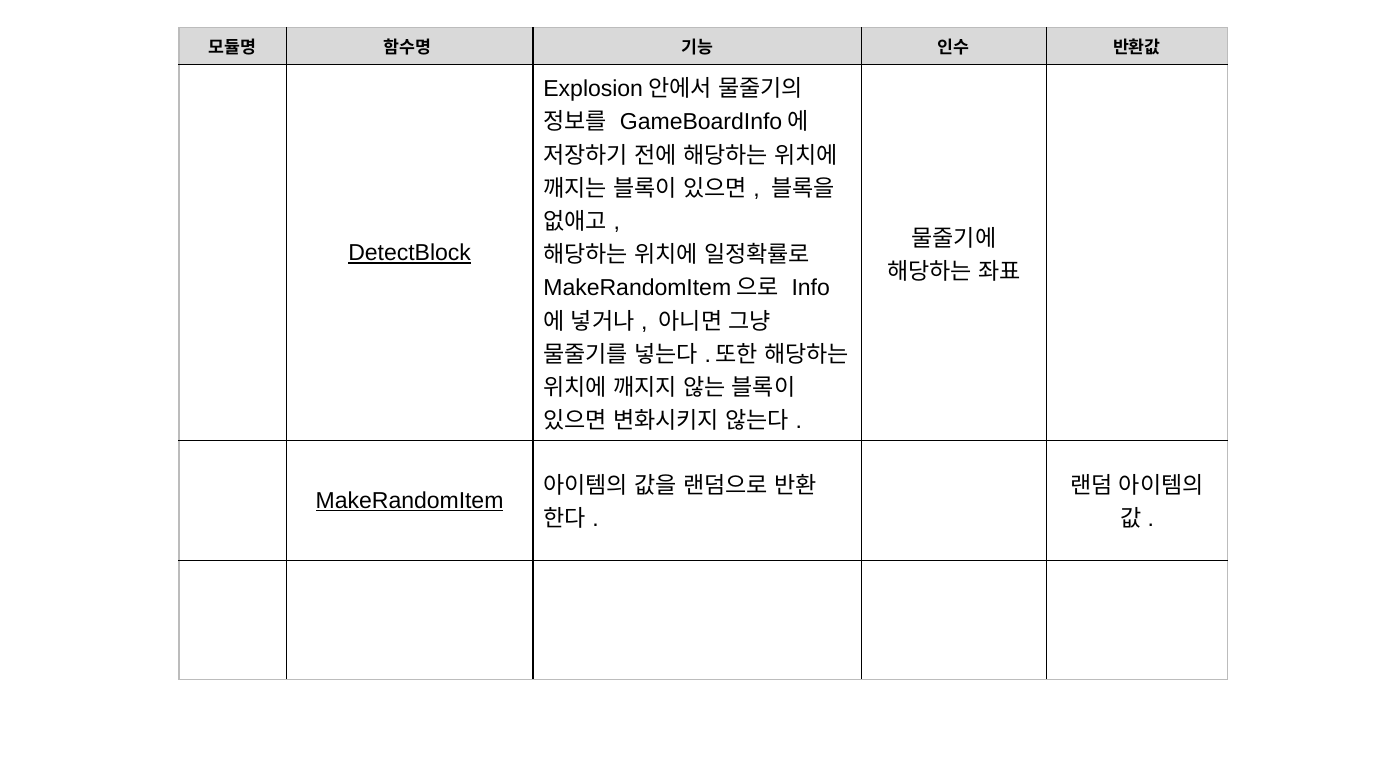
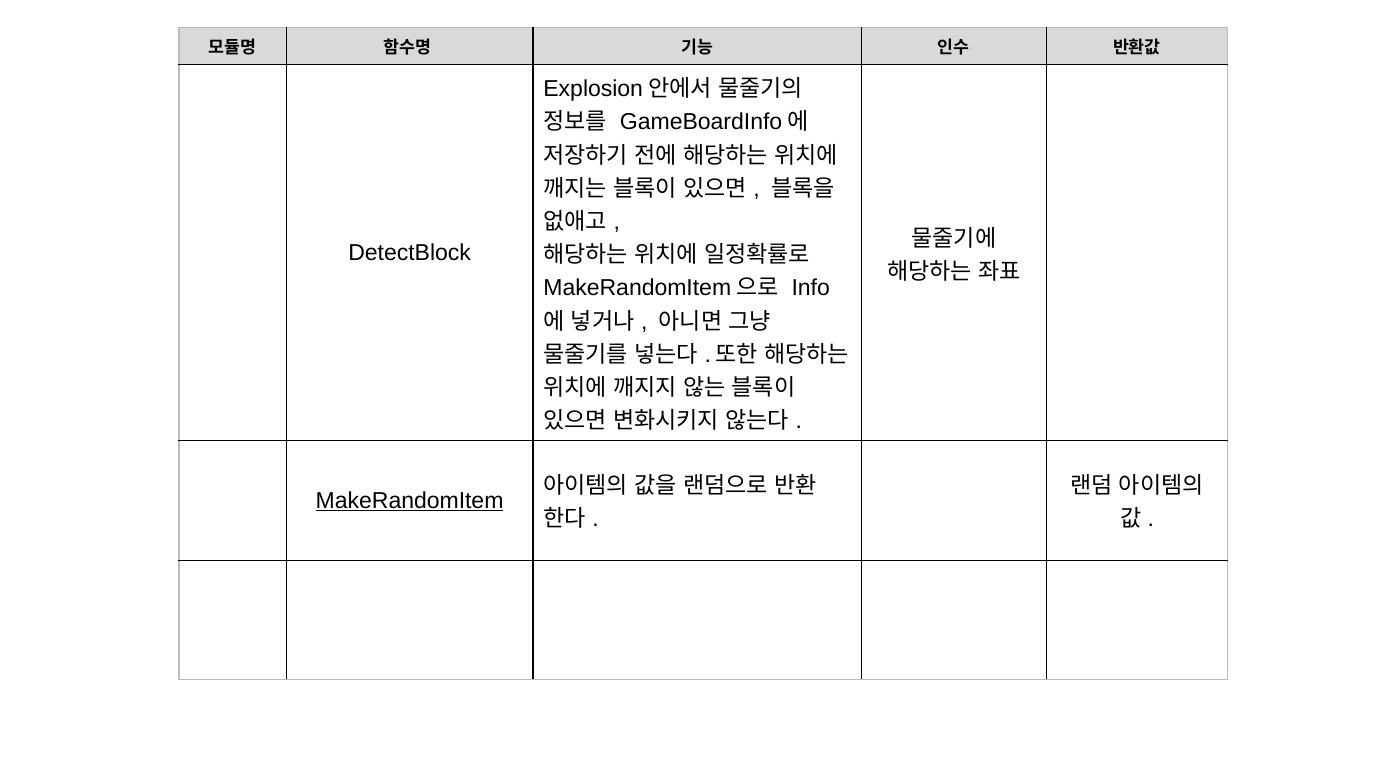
DetectBlock underline: present -> none (410, 253)
